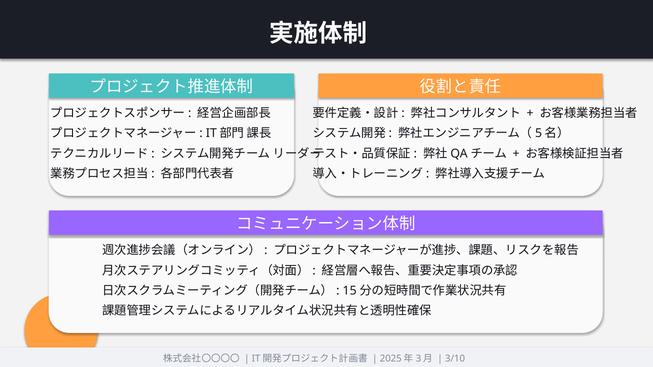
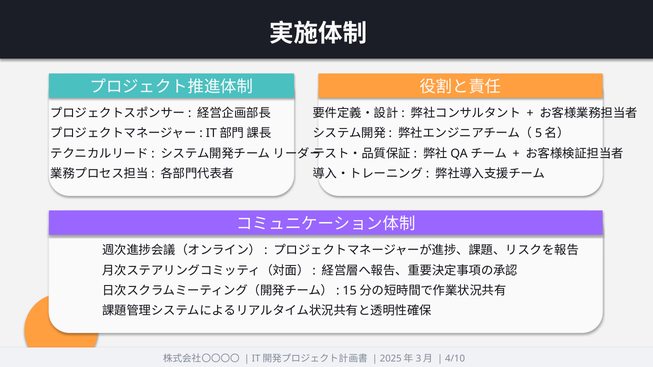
3/10: 3/10 -> 4/10 (455, 359)
